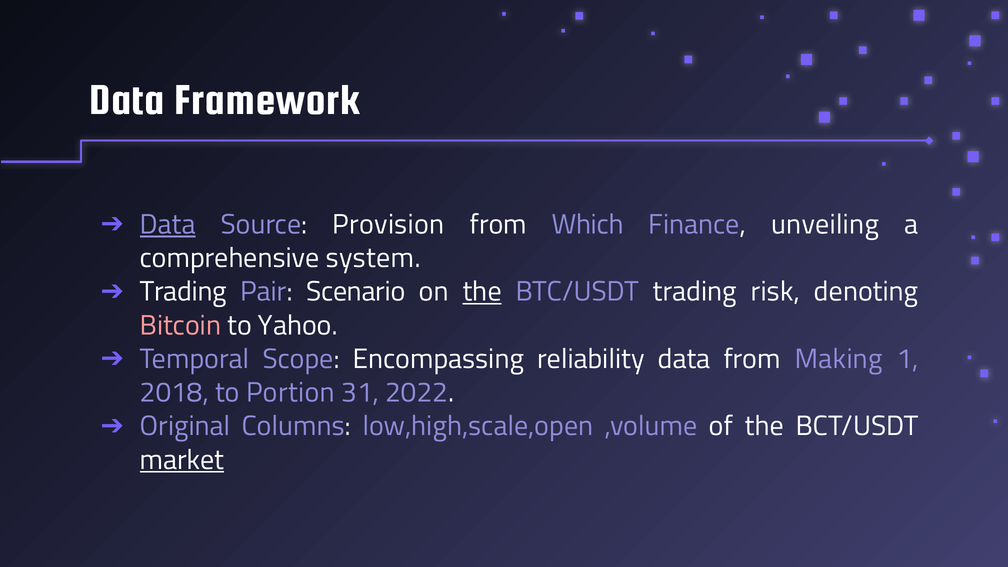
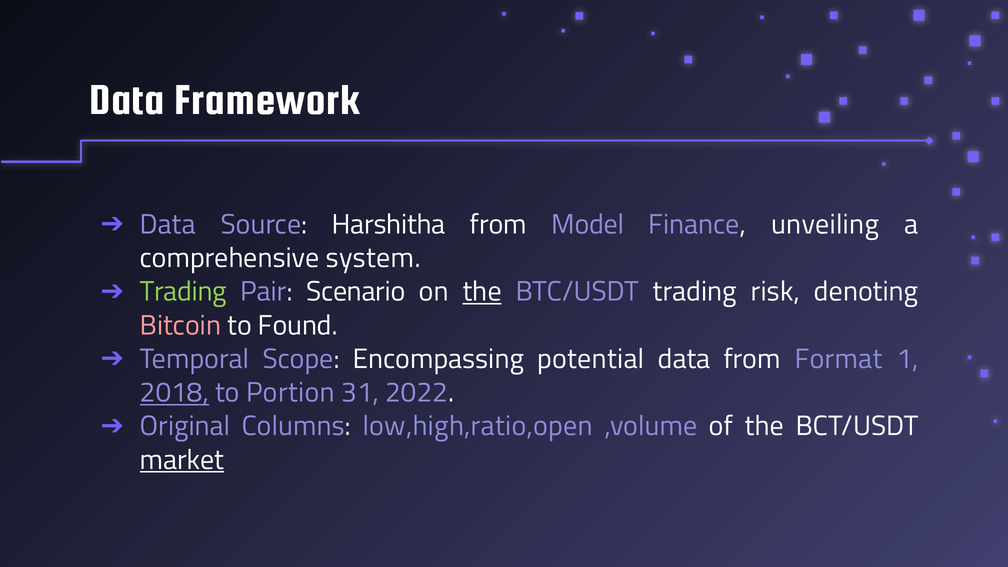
Data underline: present -> none (168, 224)
Provision: Provision -> Harshitha (389, 224)
Which: Which -> Model (588, 224)
Trading colour: white -> light green (183, 292)
Yahoo: Yahoo -> Found (298, 325)
reliability: reliability -> potential (591, 359)
Making: Making -> Format (839, 359)
2018 underline: none -> present (174, 393)
low,high,scale,open: low,high,scale,open -> low,high,ratio,open (478, 426)
